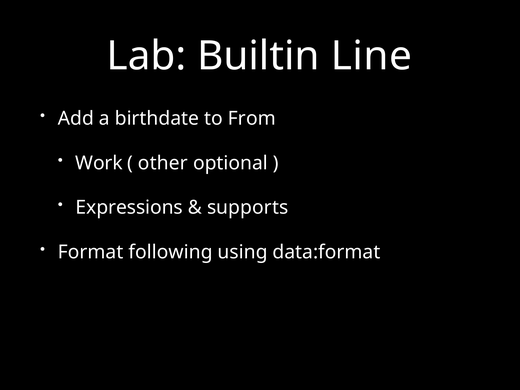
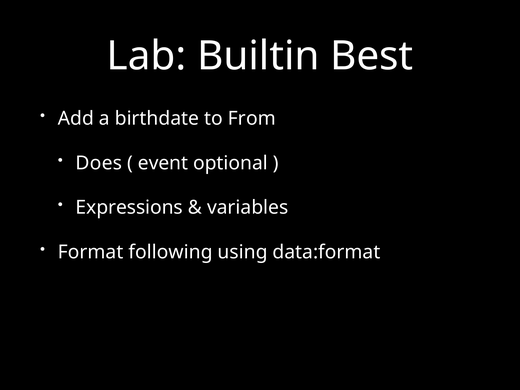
Line: Line -> Best (372, 56)
Work: Work -> Does (99, 163)
other: other -> event (163, 163)
supports: supports -> variables (248, 208)
